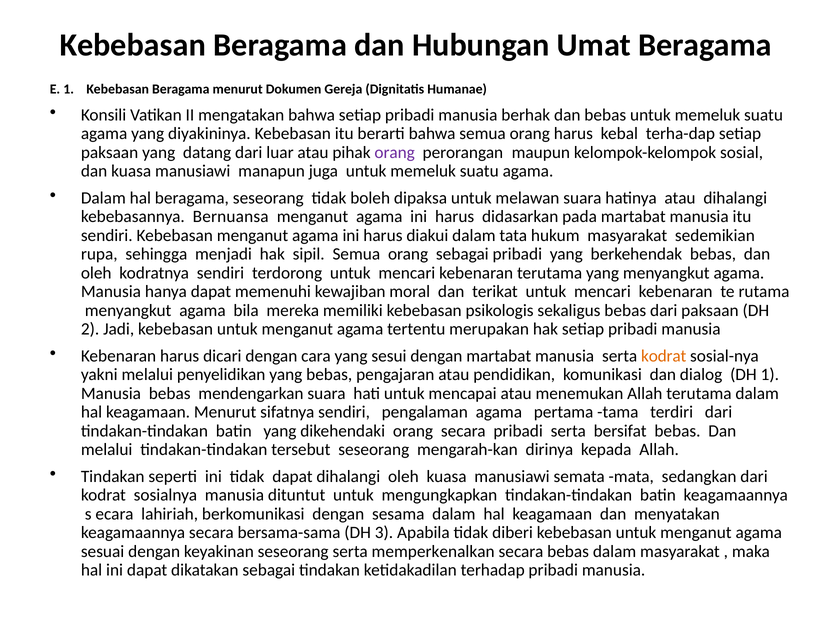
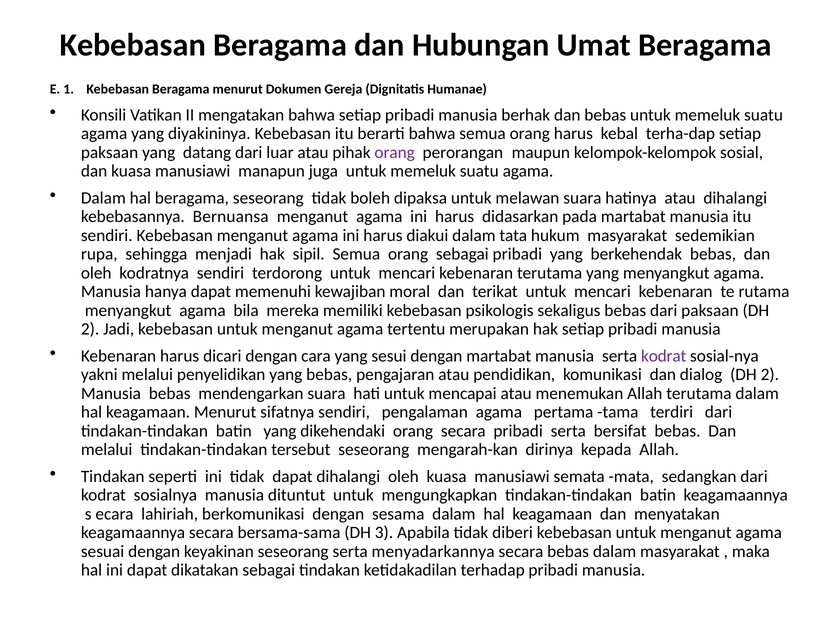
kodrat colour: orange -> purple (664, 356)
dialog DH 1: 1 -> 2 (770, 374)
memperkenalkan: memperkenalkan -> menyadarkannya (433, 551)
